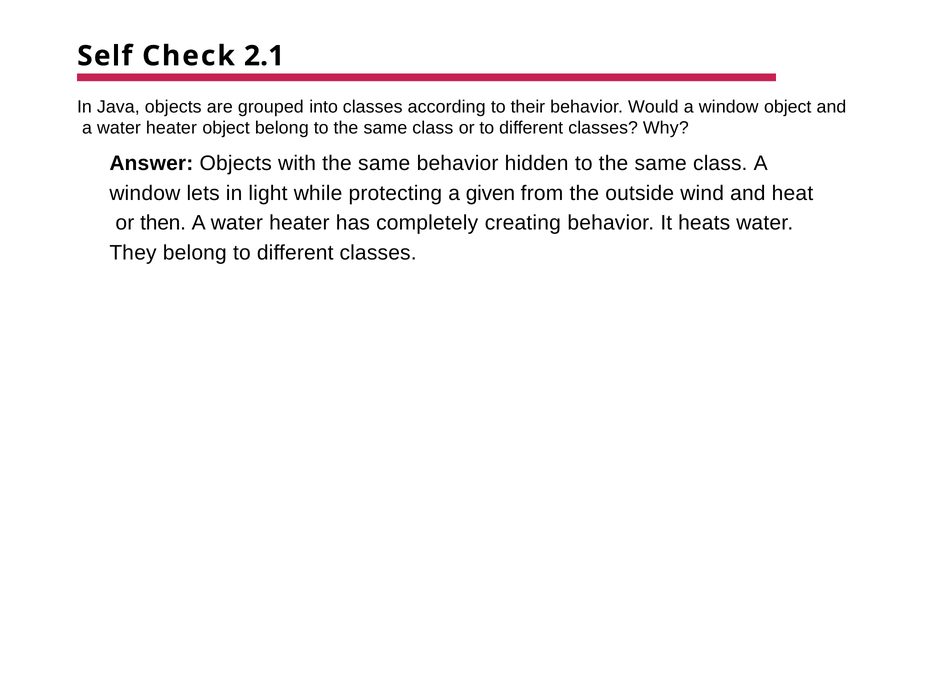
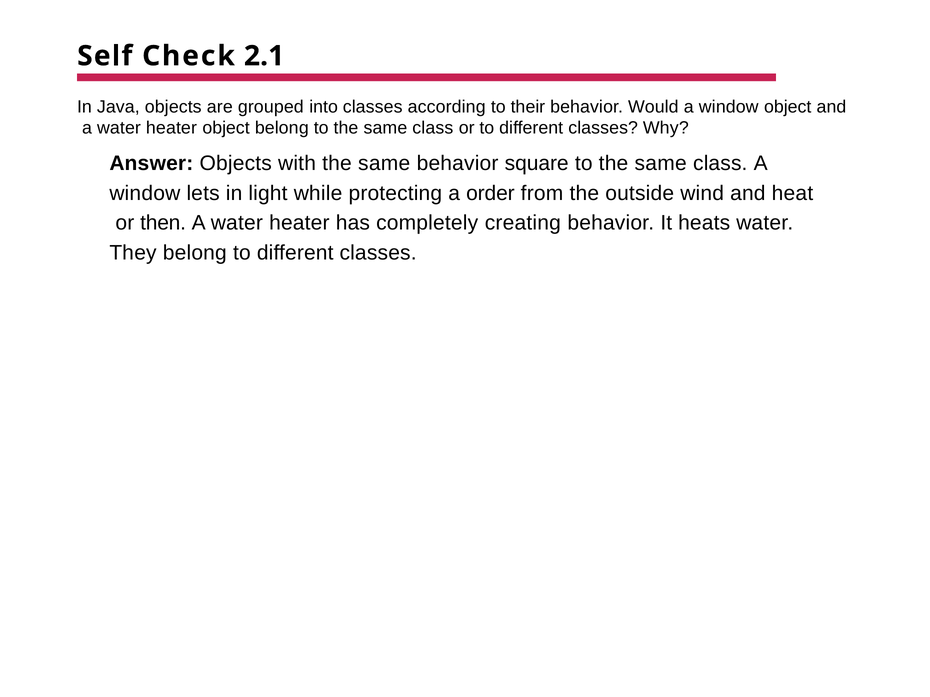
hidden: hidden -> square (537, 164)
given: given -> order (490, 193)
